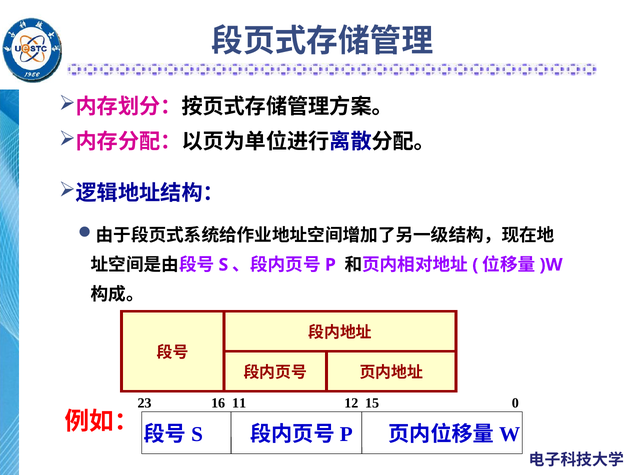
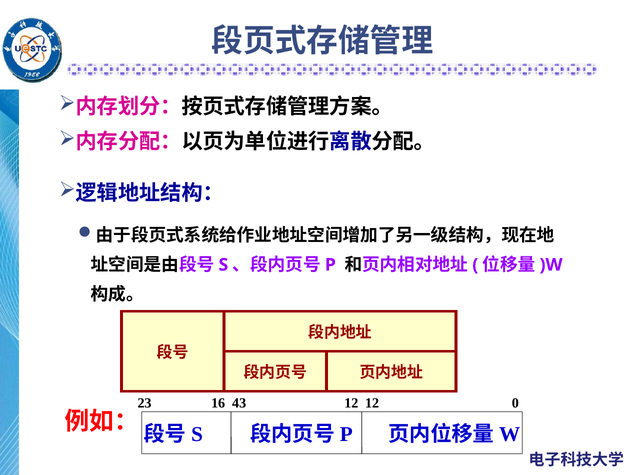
11: 11 -> 43 (239, 404)
12 15: 15 -> 12 (372, 404)
